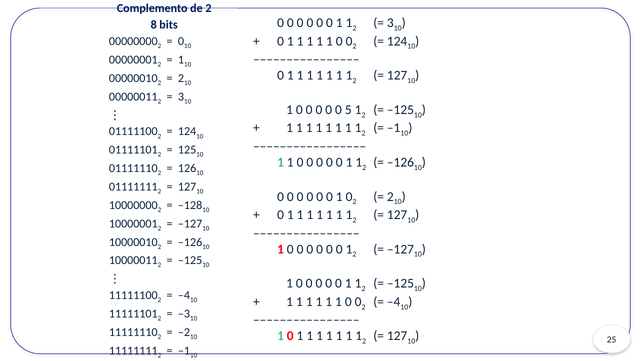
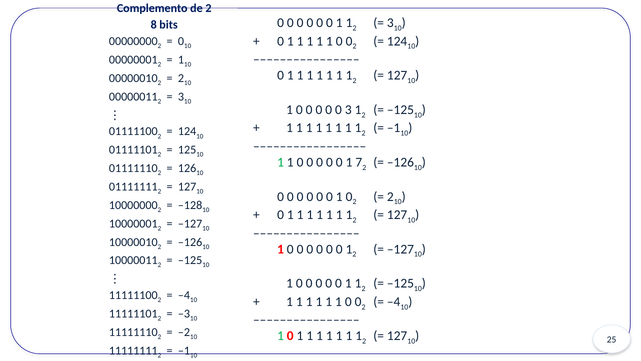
0 5: 5 -> 3 (348, 110)
1: 1 -> 7 (359, 162)
